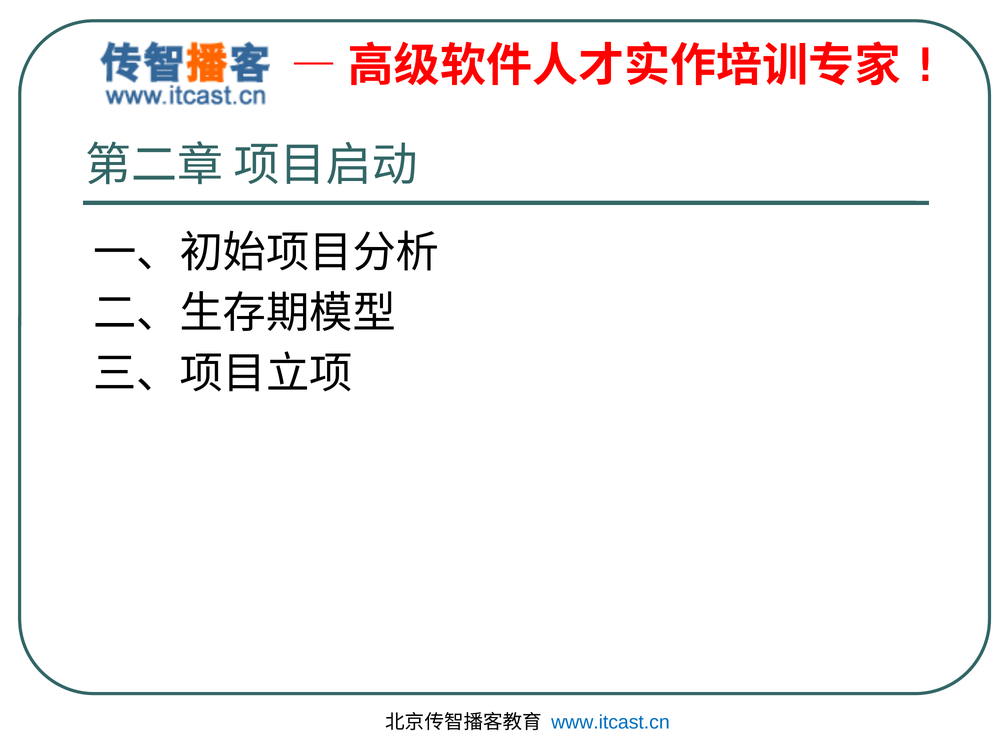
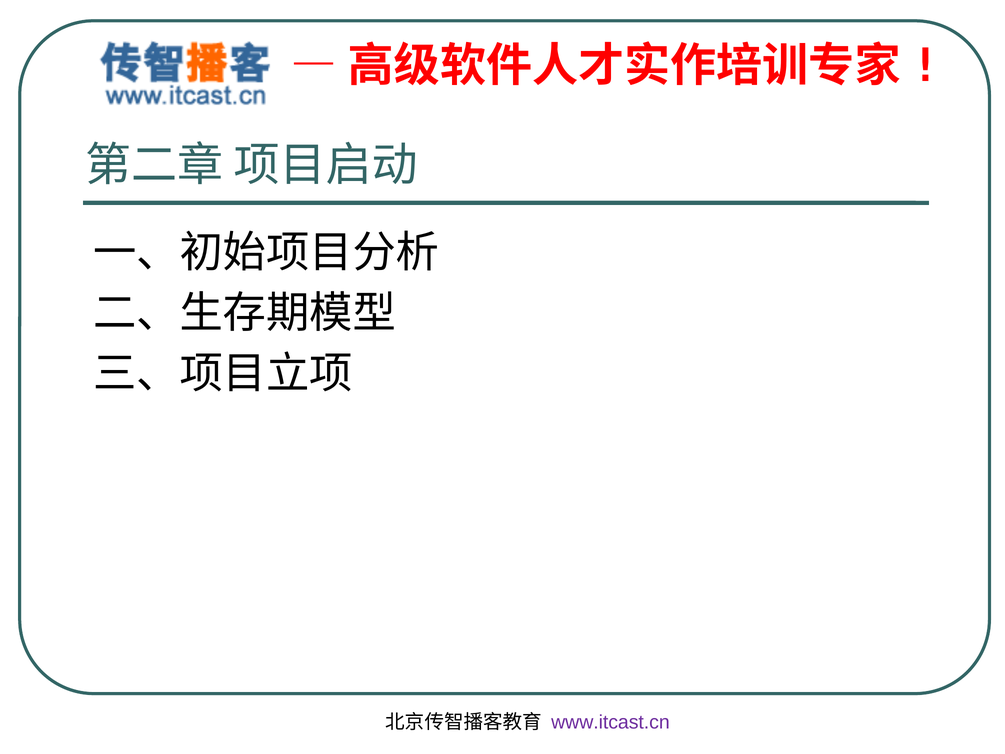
www.itcast.cn colour: blue -> purple (610, 722)
